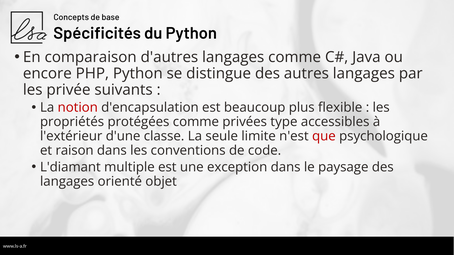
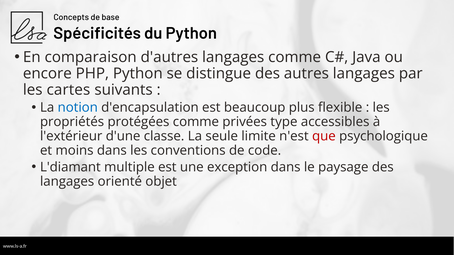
privée: privée -> cartes (68, 90)
notion colour: red -> blue (78, 108)
raison: raison -> moins (75, 151)
